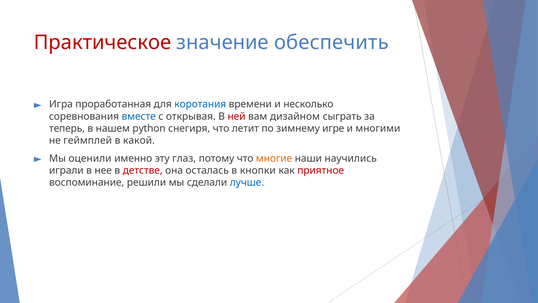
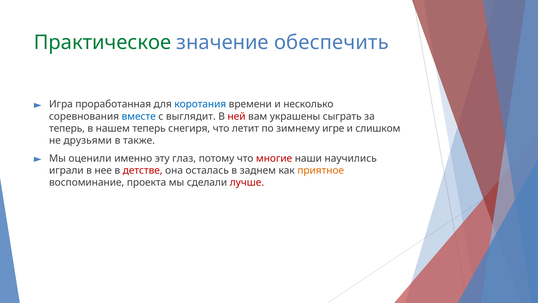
Практическое colour: red -> green (103, 42)
открывая: открывая -> выглядит (191, 116)
дизайном: дизайном -> украшены (295, 116)
нашем python: python -> теперь (149, 128)
многими: многими -> слишком (378, 128)
геймплей: геймплей -> друзьями (88, 140)
какой: какой -> также (139, 140)
многие colour: orange -> red (274, 158)
кнопки: кнопки -> заднем (258, 170)
приятное colour: red -> orange (321, 170)
решили: решили -> проекта (147, 182)
лучше colour: blue -> red (247, 182)
